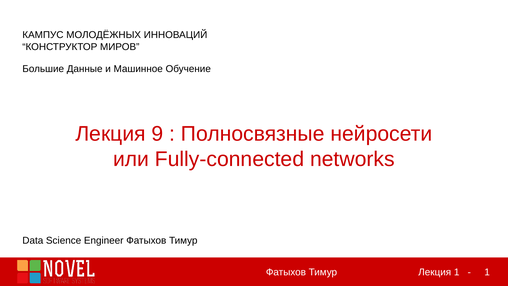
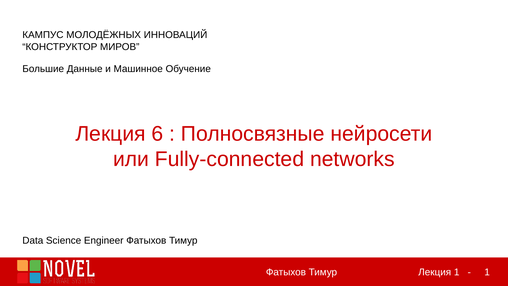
9: 9 -> 6 (157, 134)
